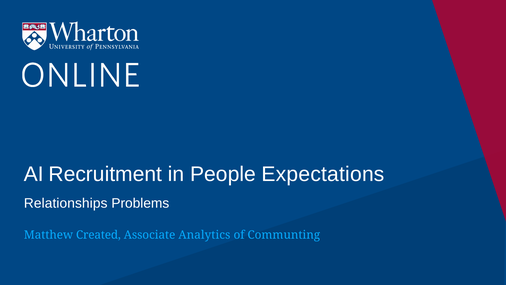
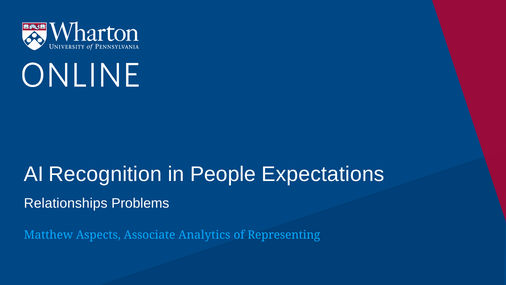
Recruitment: Recruitment -> Recognition (105, 174)
Created: Created -> Aspects (98, 235)
Communting: Communting -> Representing (284, 235)
